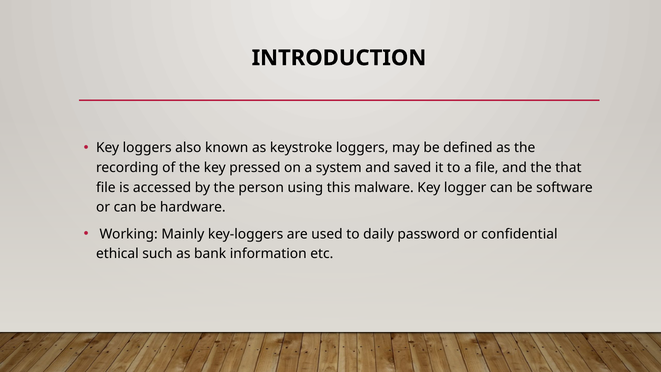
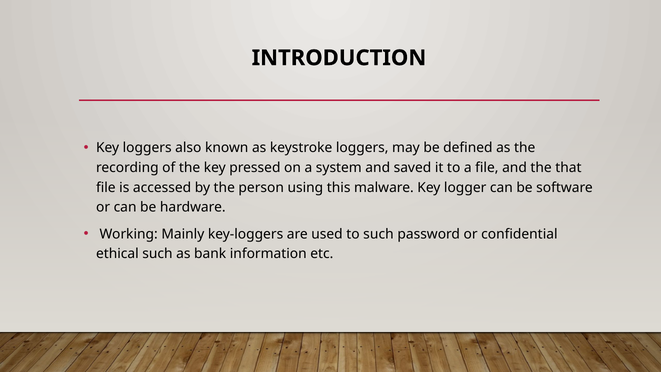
to daily: daily -> such (378, 234)
